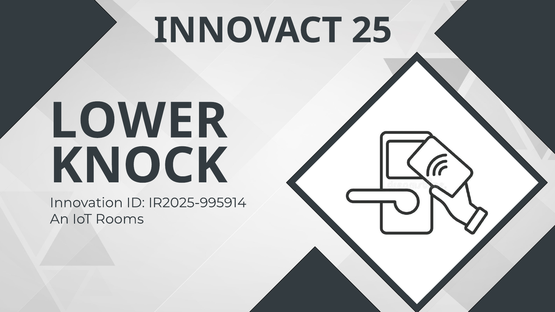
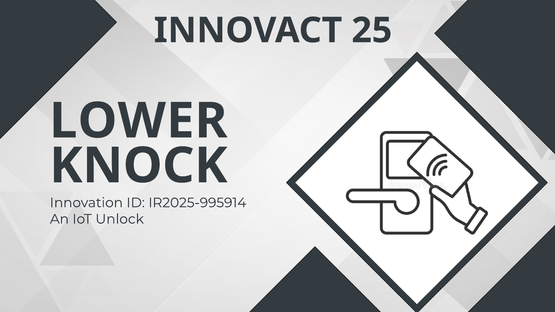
Rooms: Rooms -> Unlock (120, 219)
